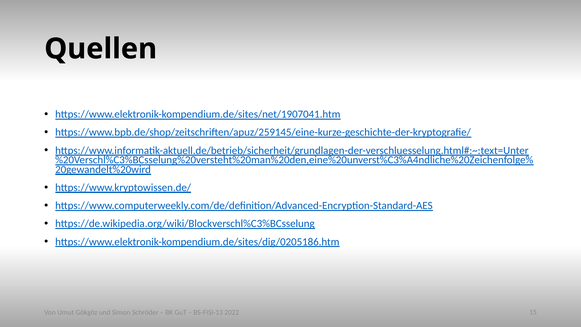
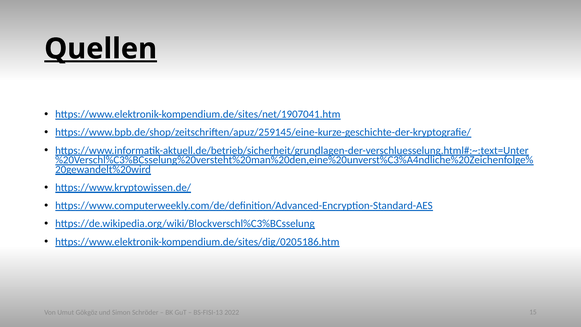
Quellen underline: none -> present (101, 49)
